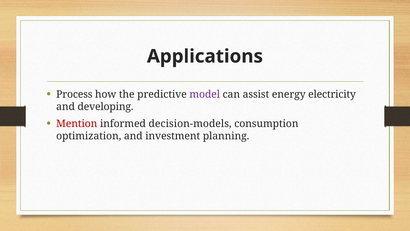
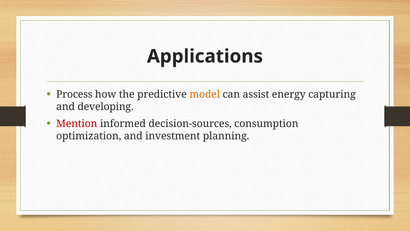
model colour: purple -> orange (205, 94)
electricity: electricity -> capturing (332, 94)
decision-models: decision-models -> decision-sources (190, 124)
